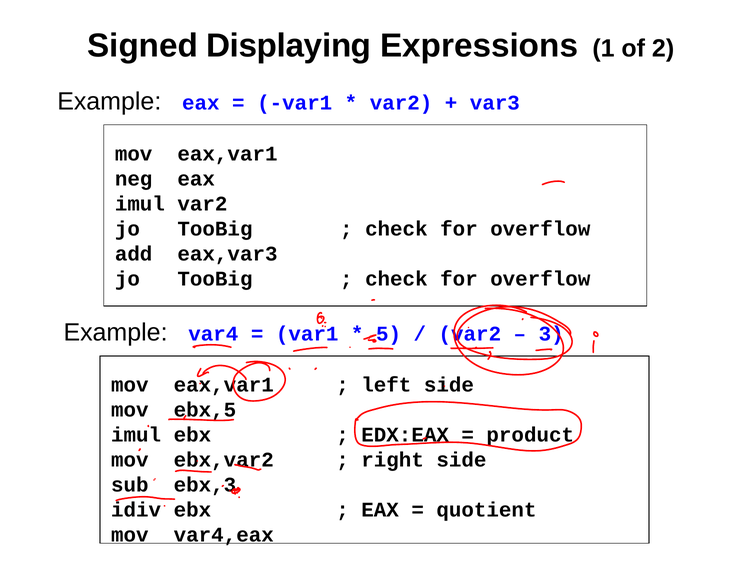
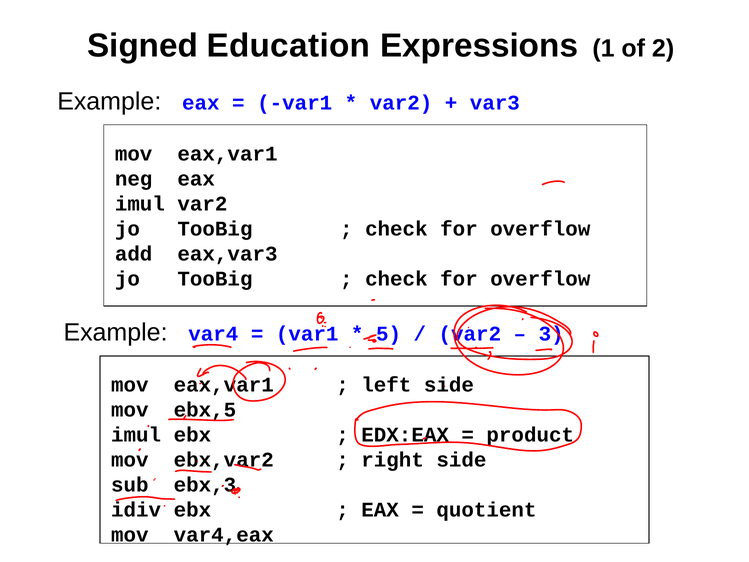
Displaying: Displaying -> Education (288, 46)
